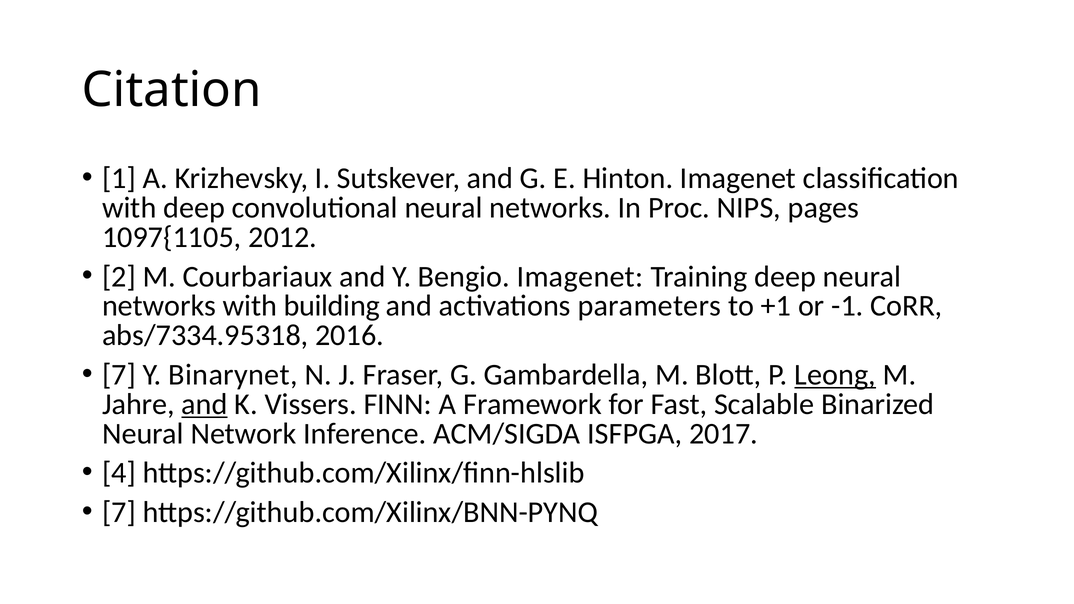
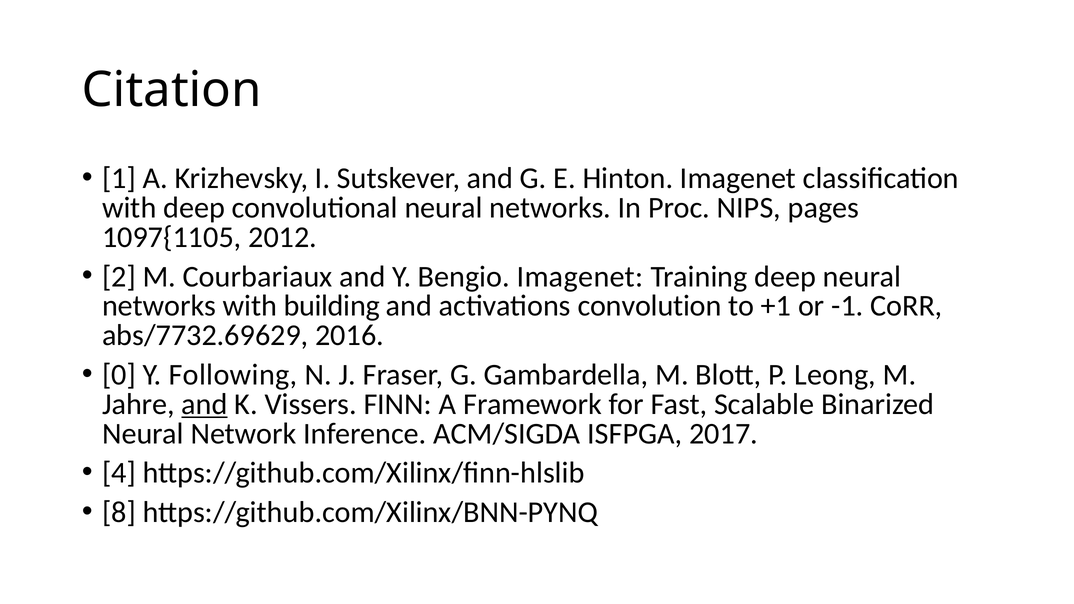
parameters: parameters -> convolution (650, 306)
abs/7334.95318: abs/7334.95318 -> abs/7732.69629 (205, 335)
7: 7 -> 0 (119, 375)
Binarynet: Binarynet -> Following (233, 375)
Leong underline: present -> none (835, 375)
7: 7 -> 8 (119, 513)
